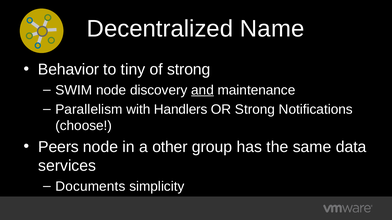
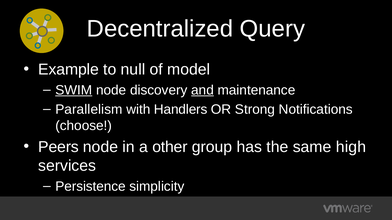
Name: Name -> Query (272, 29)
Behavior: Behavior -> Example (69, 70)
tiny: tiny -> null (133, 70)
of strong: strong -> model (189, 70)
SWIM underline: none -> present (74, 90)
data: data -> high (351, 147)
Documents: Documents -> Persistence (91, 187)
